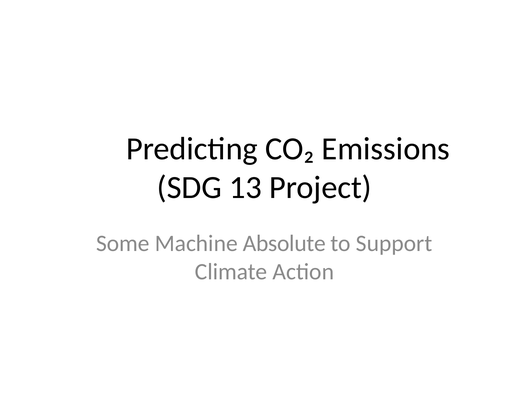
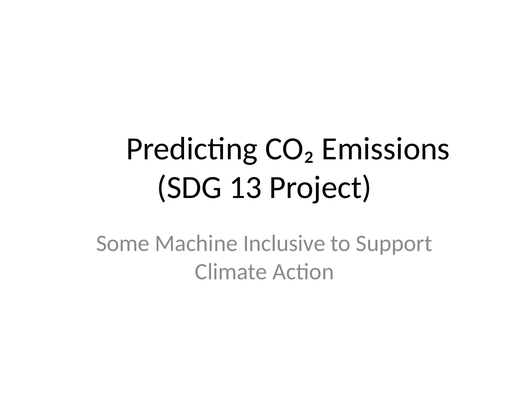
Absolute: Absolute -> Inclusive (284, 243)
